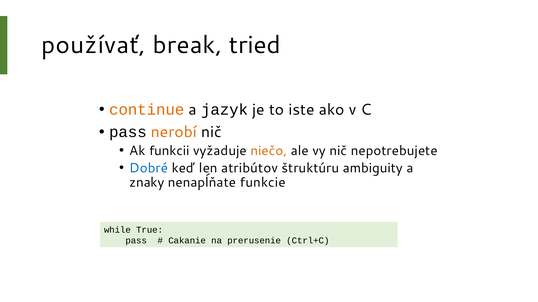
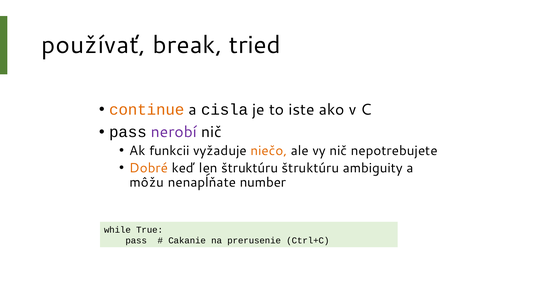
jazyk: jazyk -> cisla (225, 110)
nerobí colour: orange -> purple (174, 132)
Dobré colour: blue -> orange (149, 168)
len atribútov: atribútov -> štruktúru (250, 168)
znaky: znaky -> môžu (147, 183)
funkcie: funkcie -> number (263, 183)
